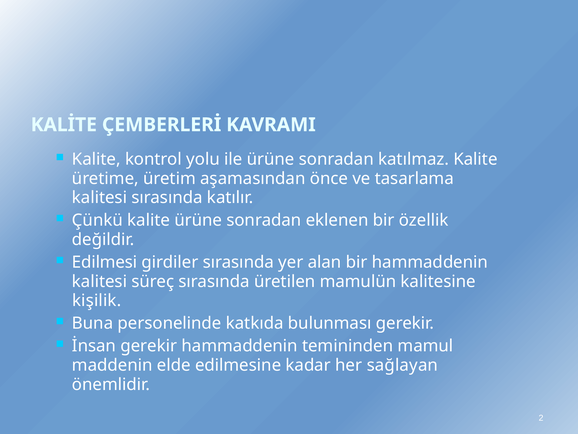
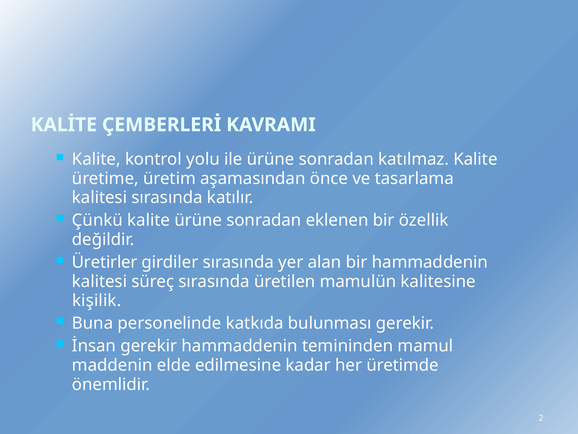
Edilmesi: Edilmesi -> Üretirler (105, 262)
sağlayan: sağlayan -> üretimde (403, 365)
